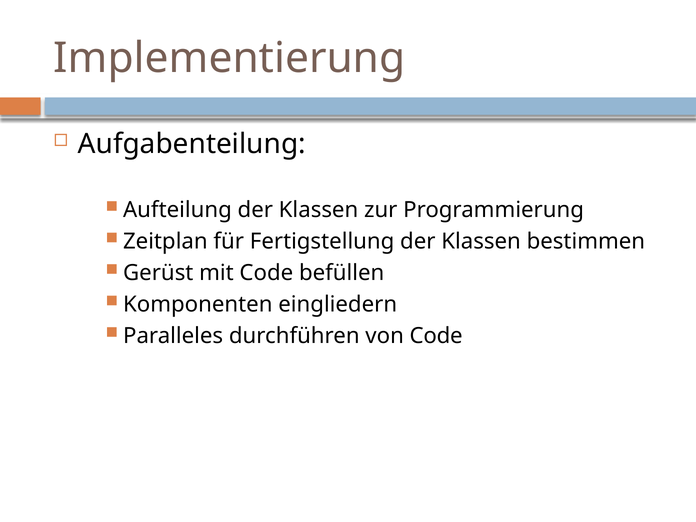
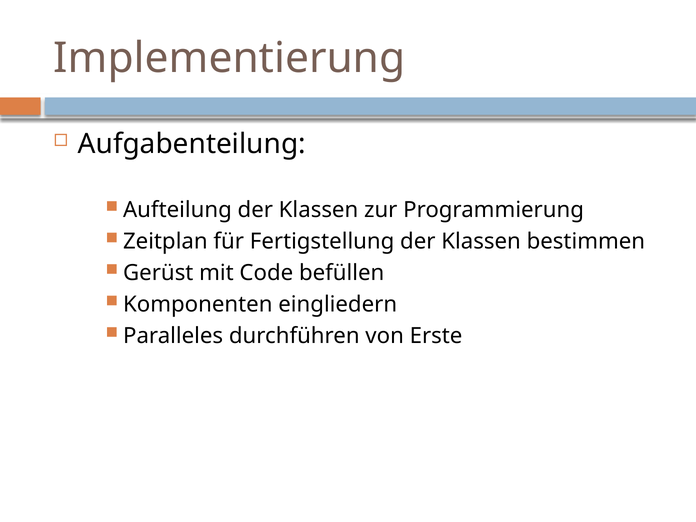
von Code: Code -> Erste (436, 336)
